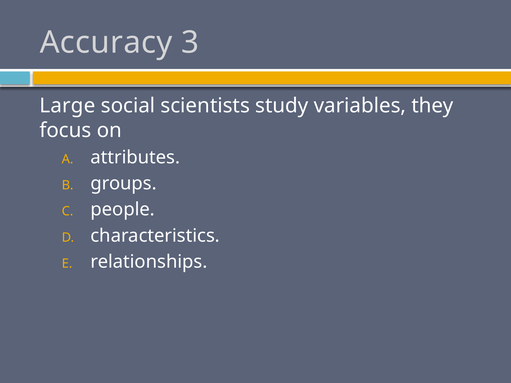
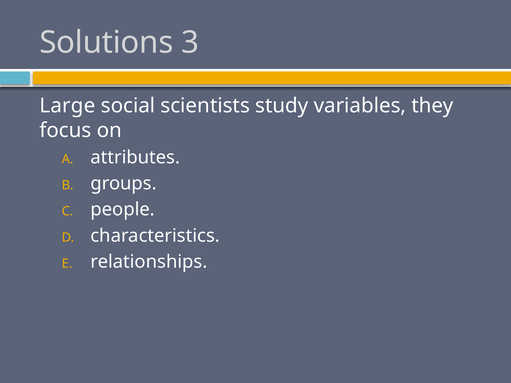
Accuracy: Accuracy -> Solutions (106, 43)
